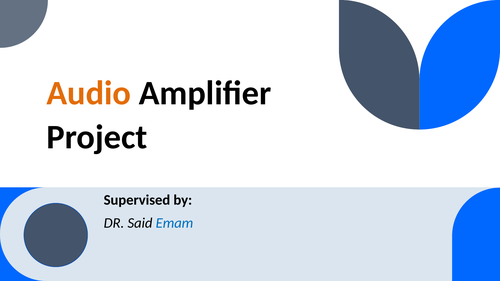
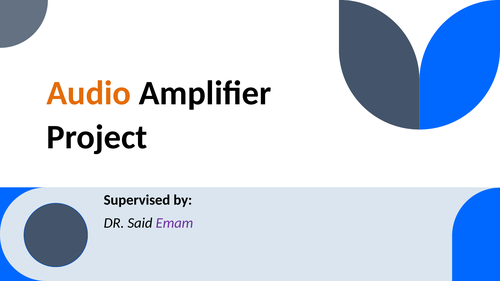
Emam colour: blue -> purple (174, 223)
